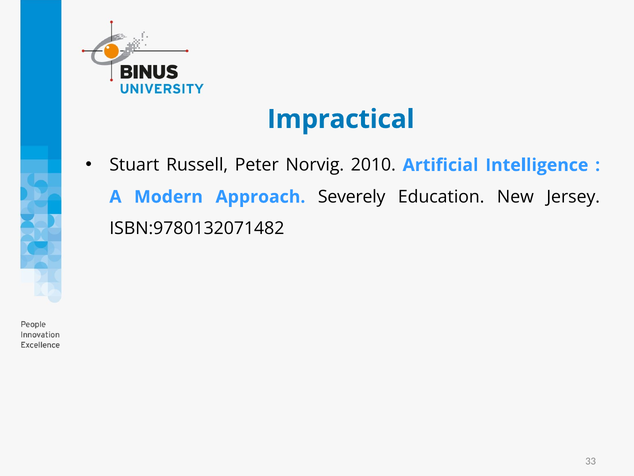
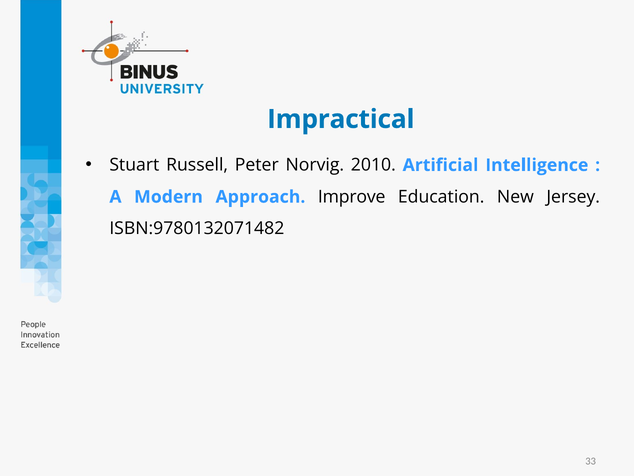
Severely: Severely -> Improve (352, 197)
